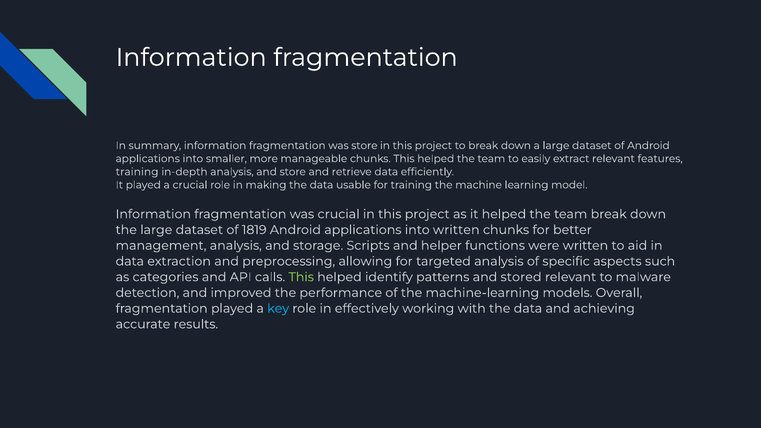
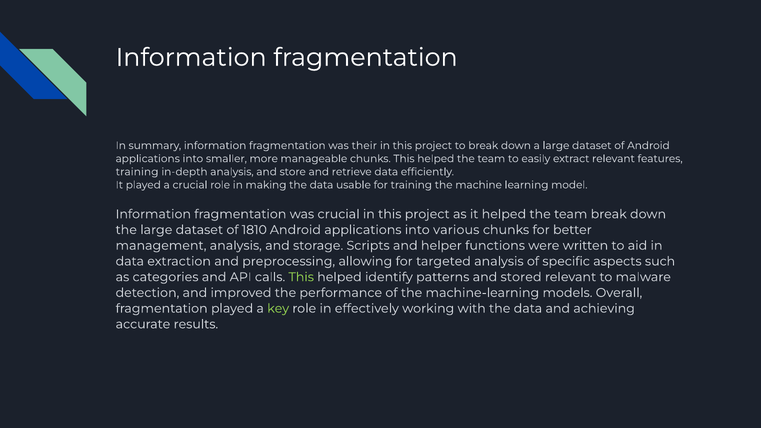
was store: store -> their (364, 146)
1819: 1819 -> 1810 (254, 230)
into written: written -> various (456, 230)
key colour: light blue -> light green (278, 309)
